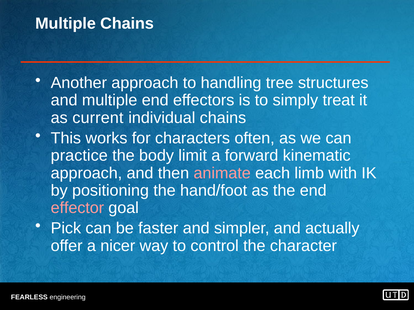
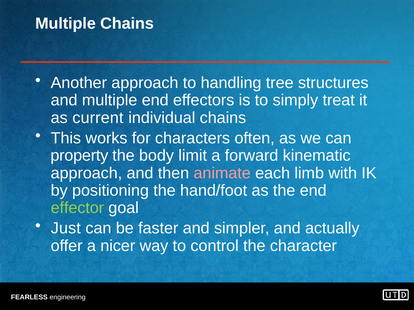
practice: practice -> property (79, 156)
effector colour: pink -> light green (77, 208)
Pick: Pick -> Just (66, 229)
